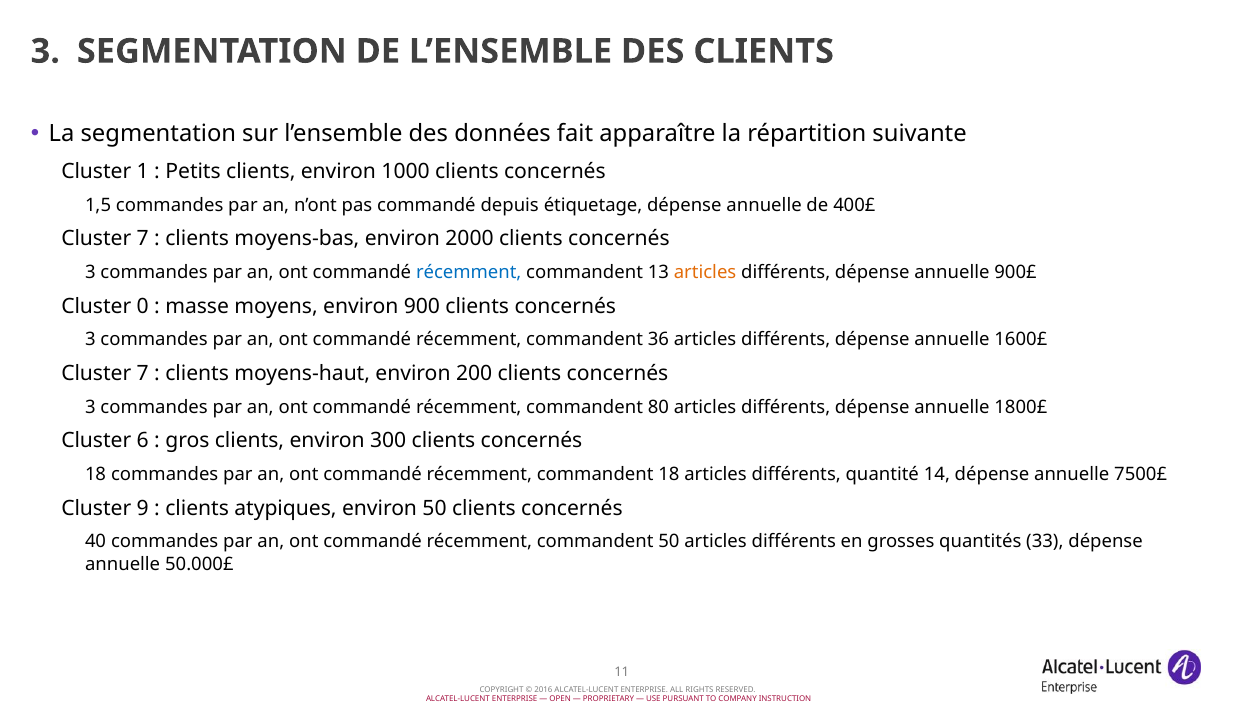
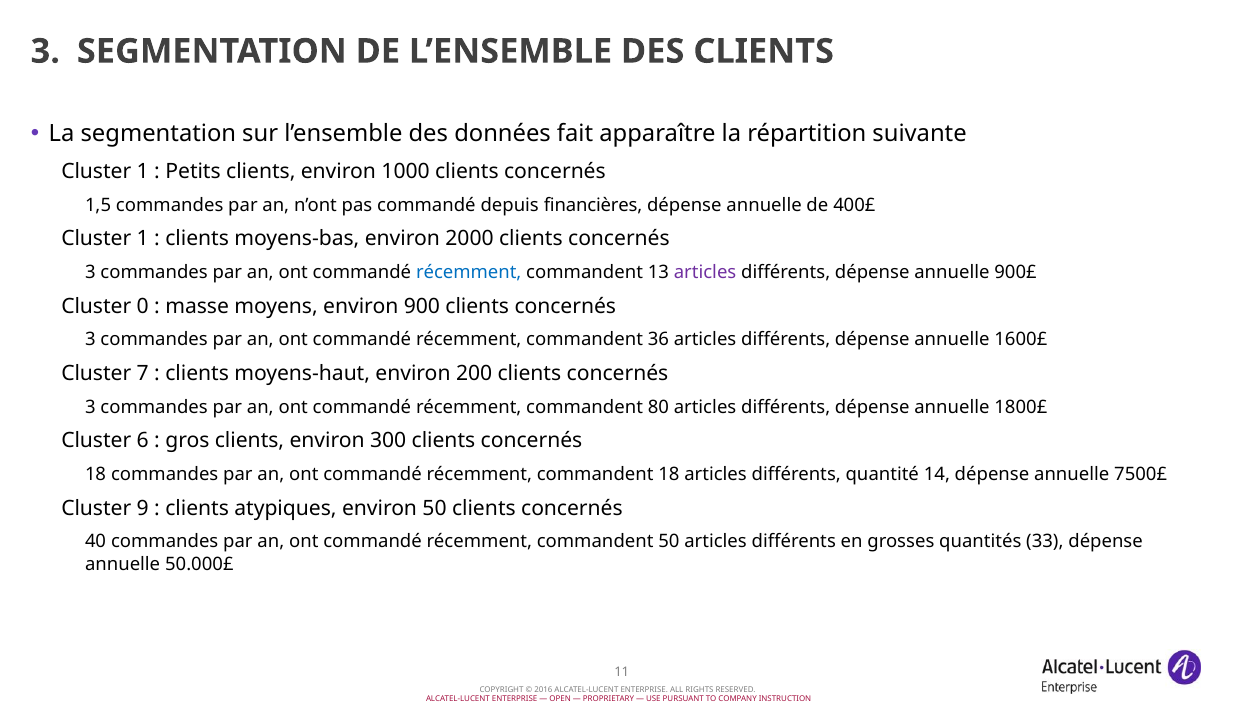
étiquetage: étiquetage -> financières (593, 205)
7: 7 -> 1 (143, 239)
articles colour: orange -> purple (705, 273)
